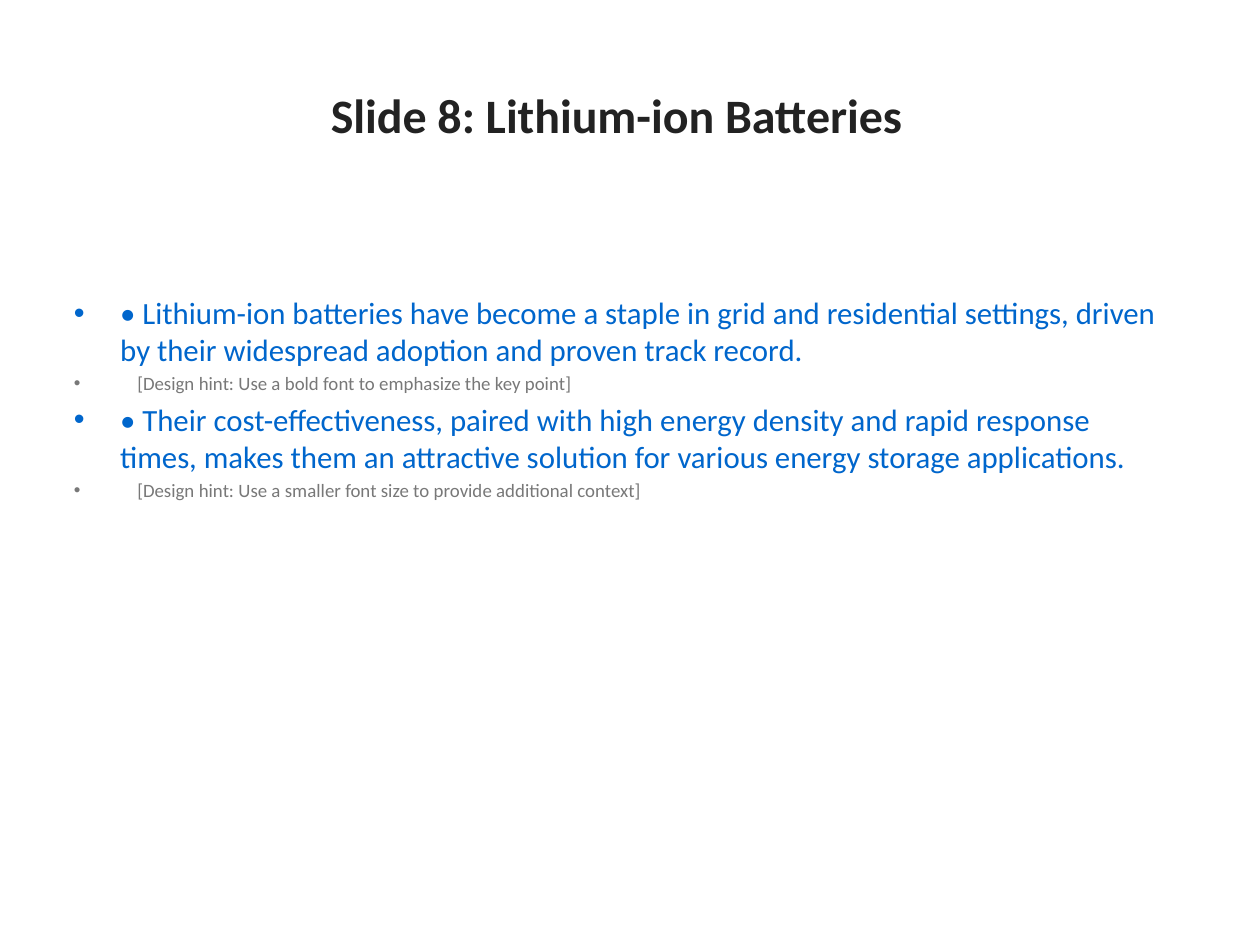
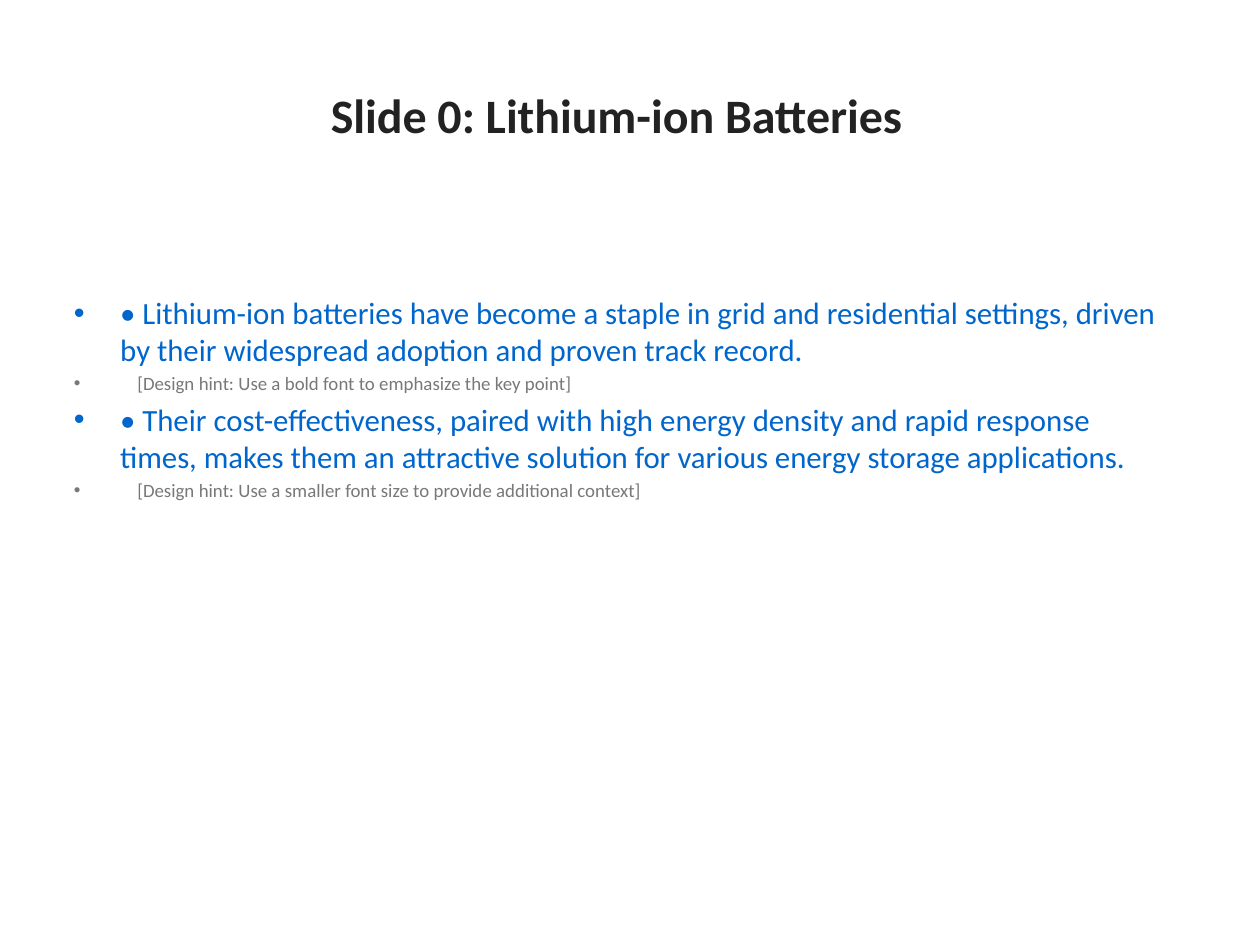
8: 8 -> 0 (456, 117)
